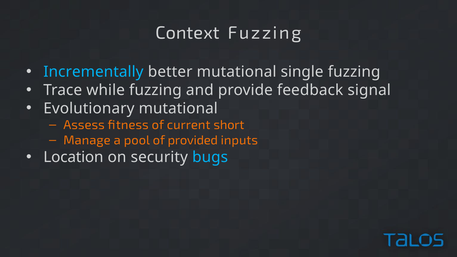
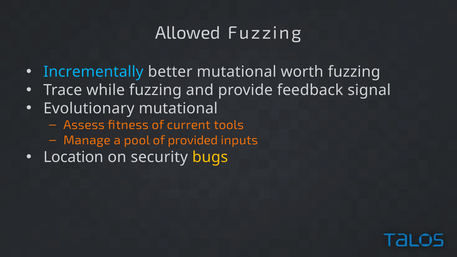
Context: Context -> Allowed (188, 33)
single: single -> worth (302, 72)
short: short -> tools (229, 125)
bugs colour: light blue -> yellow (210, 157)
